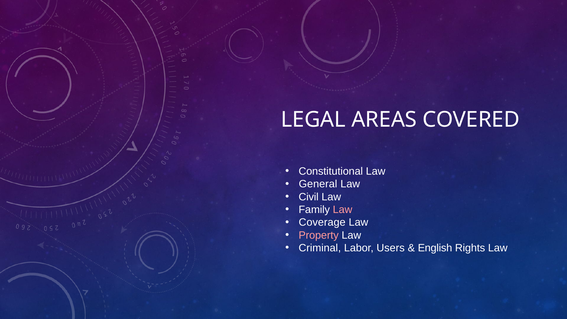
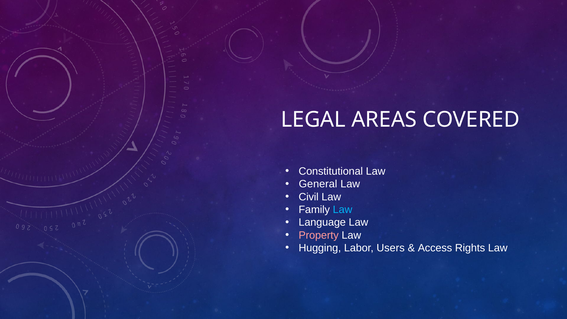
Law colour: pink -> light blue (343, 210)
Coverage: Coverage -> Language (322, 222)
Criminal: Criminal -> Hugging (320, 248)
English: English -> Access (435, 248)
